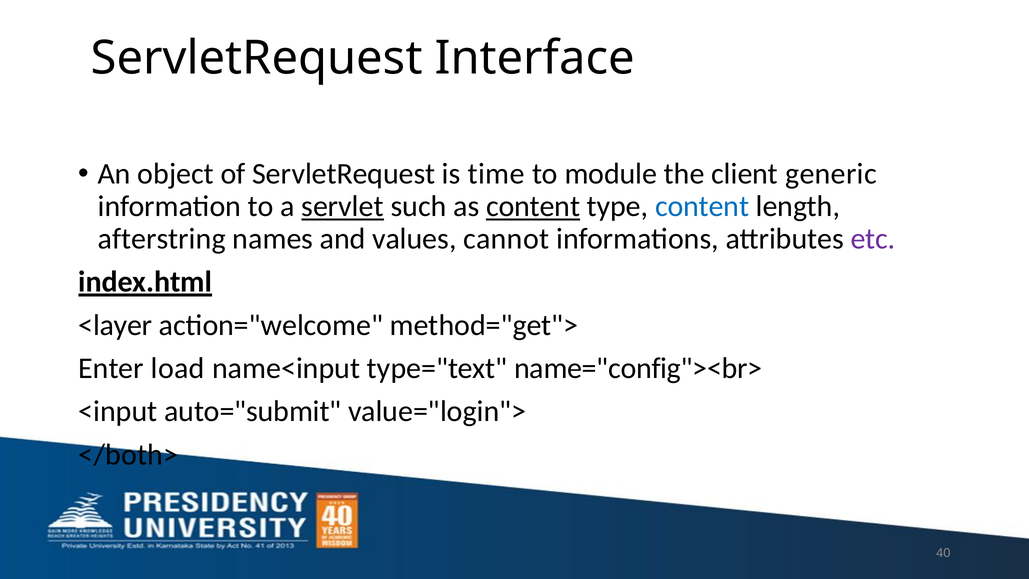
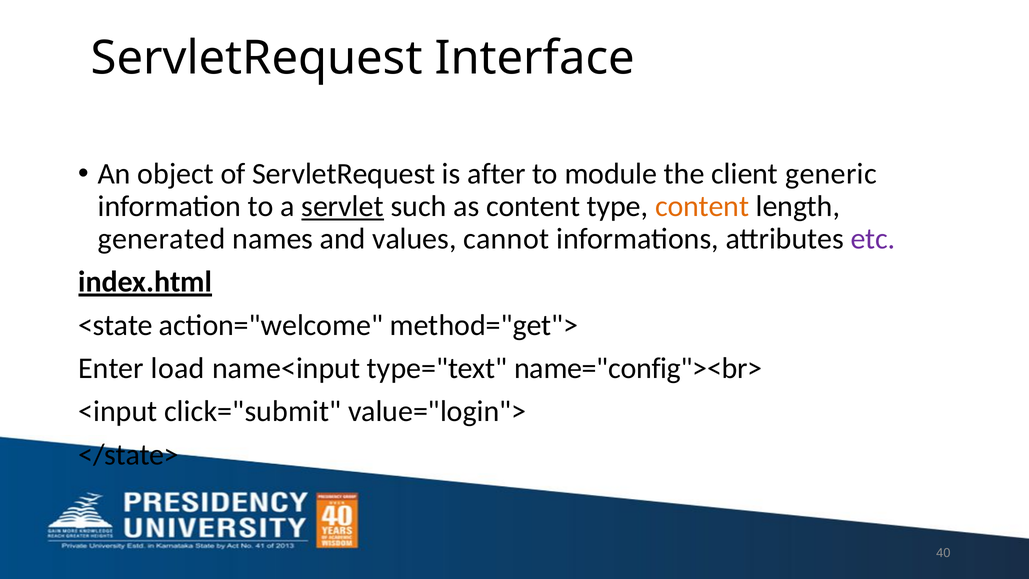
time: time -> after (497, 174)
content underline: present -> none (533, 206)
content colour: blue -> orange (702, 206)
afterstring: afterstring -> generated (162, 239)
<layer: <layer -> <state (115, 325)
auto="submit: auto="submit -> click="submit (253, 411)
</both>: </both> -> </state> (129, 455)
